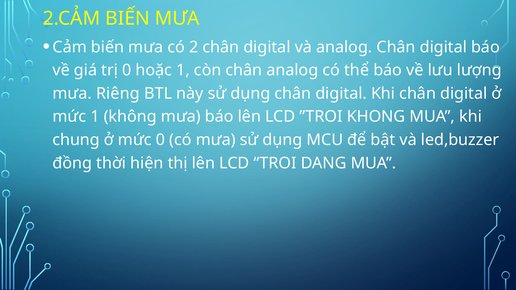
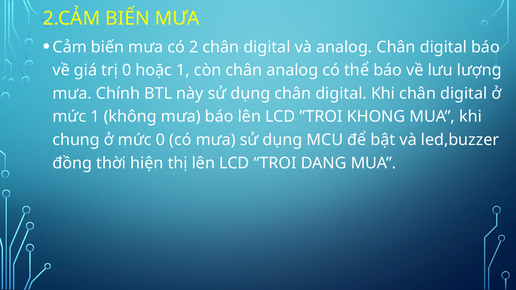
Riêng: Riêng -> Chính (118, 94)
